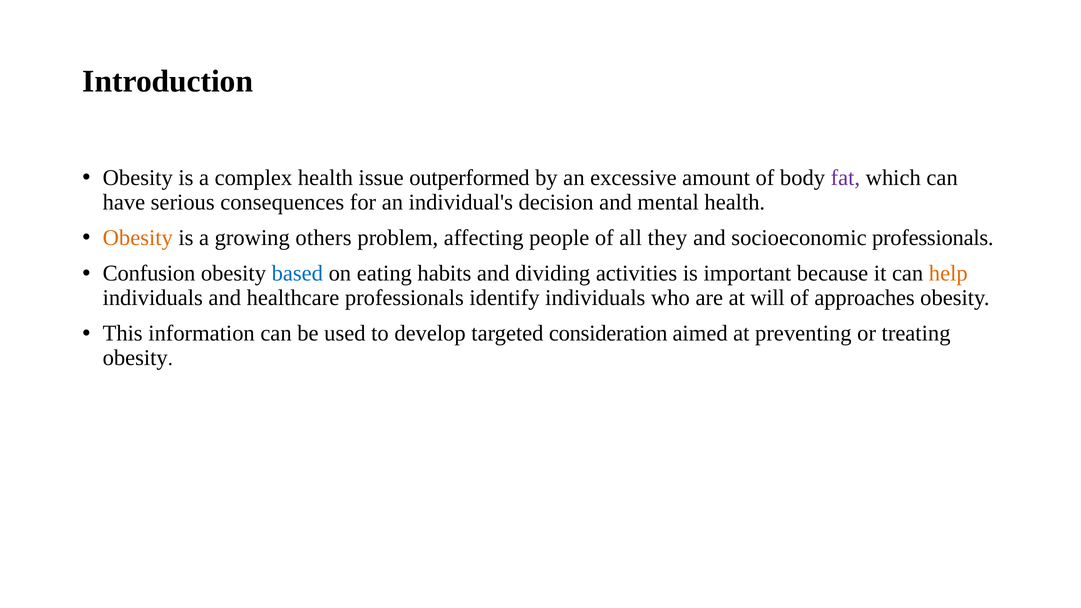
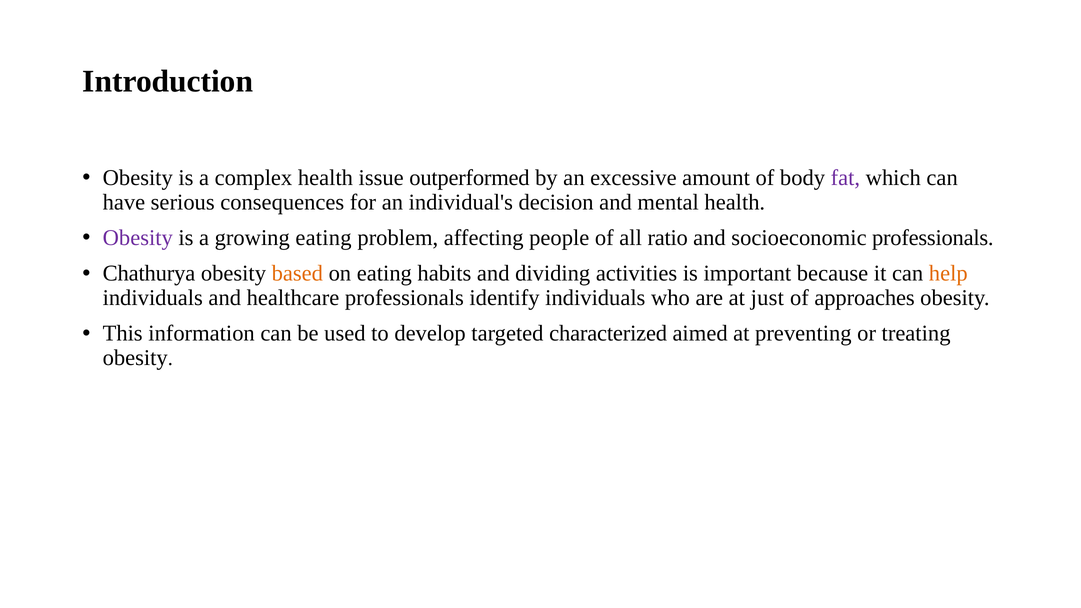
Obesity colour: orange -> purple (138, 238)
growing others: others -> eating (323, 238)
they: they -> ratio (668, 238)
Confusion: Confusion -> Chathurya (149, 274)
based colour: blue -> orange (297, 274)
will: will -> just (767, 298)
consideration: consideration -> characterized (608, 334)
